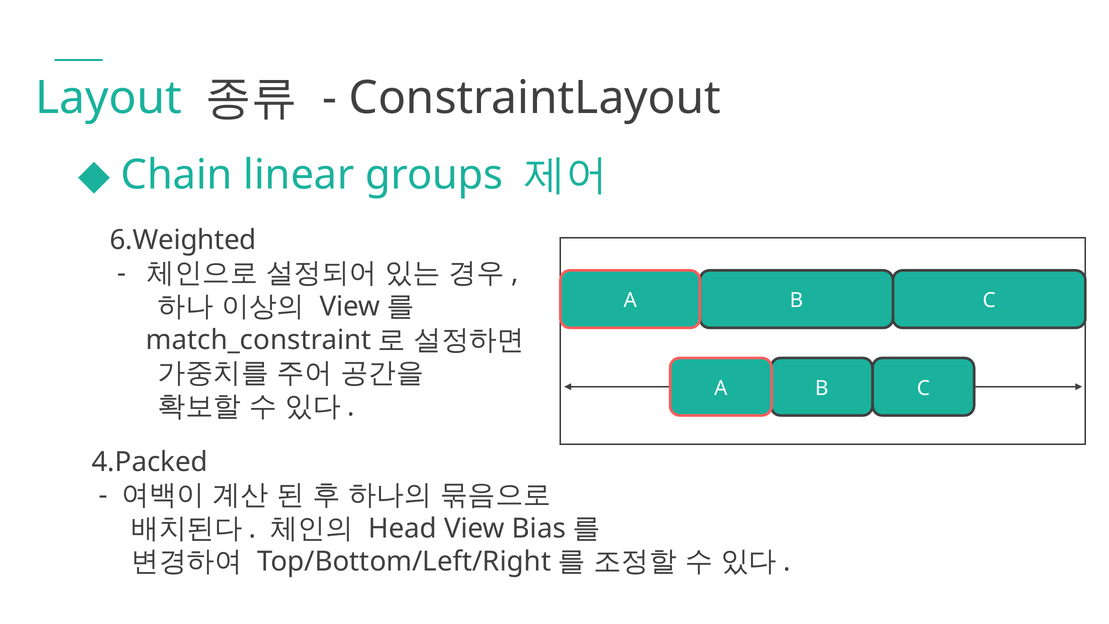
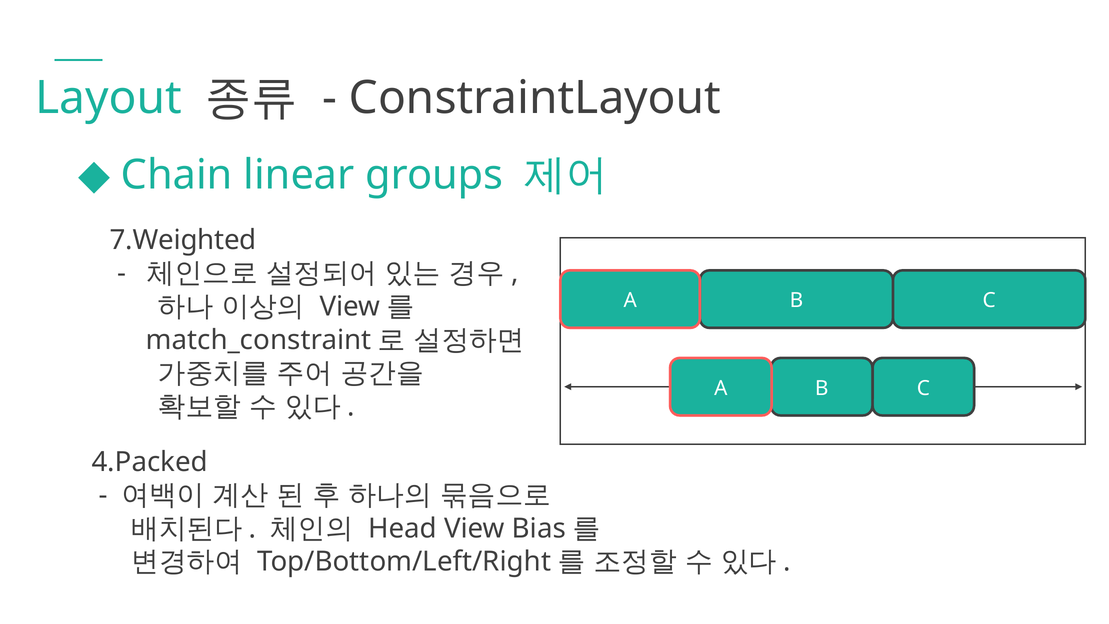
6.Weighted: 6.Weighted -> 7.Weighted (183, 240)
